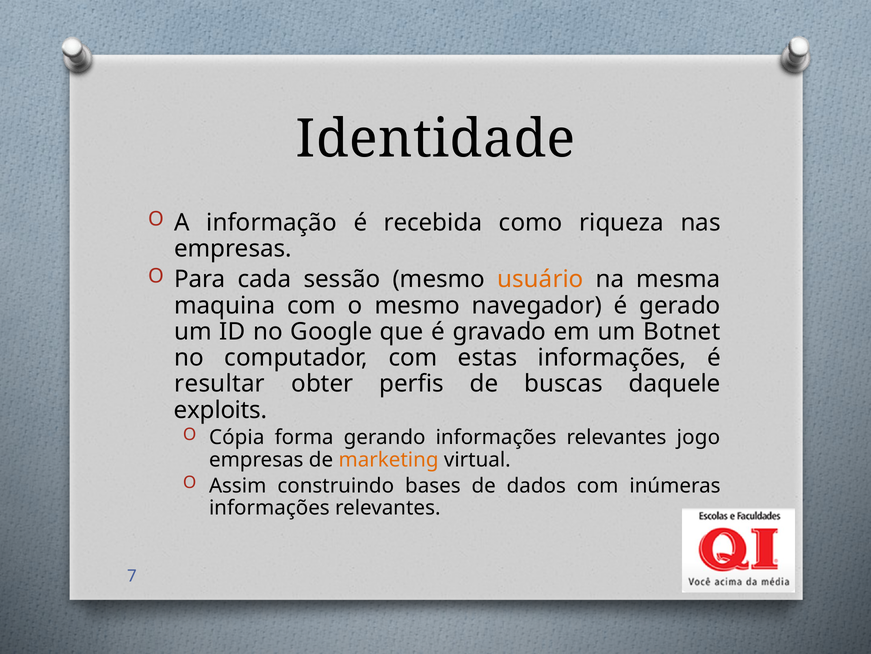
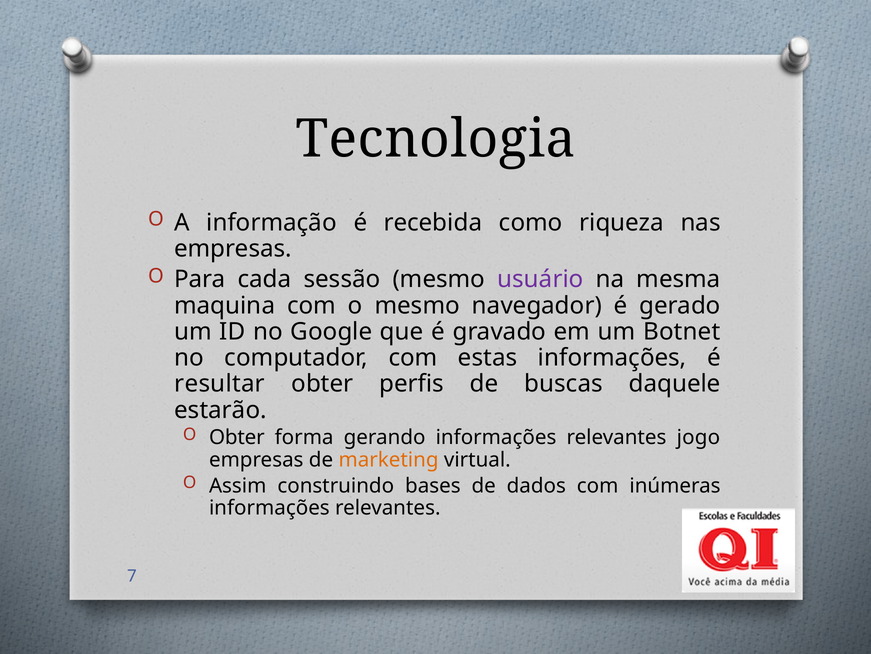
Identidade: Identidade -> Tecnologia (436, 139)
usuário colour: orange -> purple (540, 279)
exploits: exploits -> estarão (220, 410)
O Cópia: Cópia -> Obter (237, 437)
